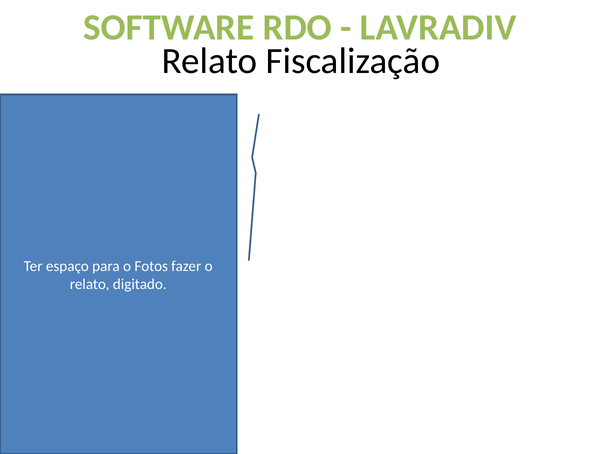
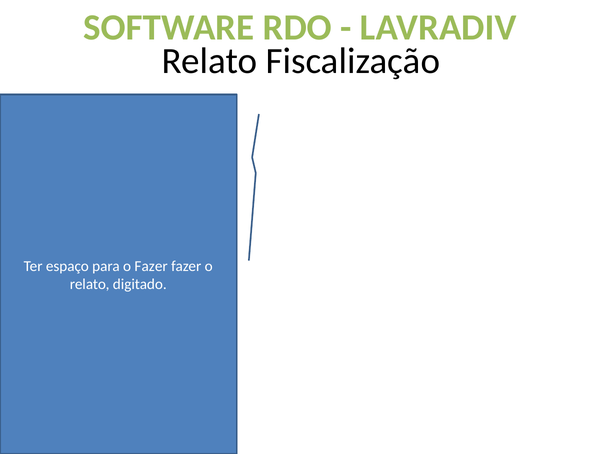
o Fotos: Fotos -> Fazer (151, 267)
